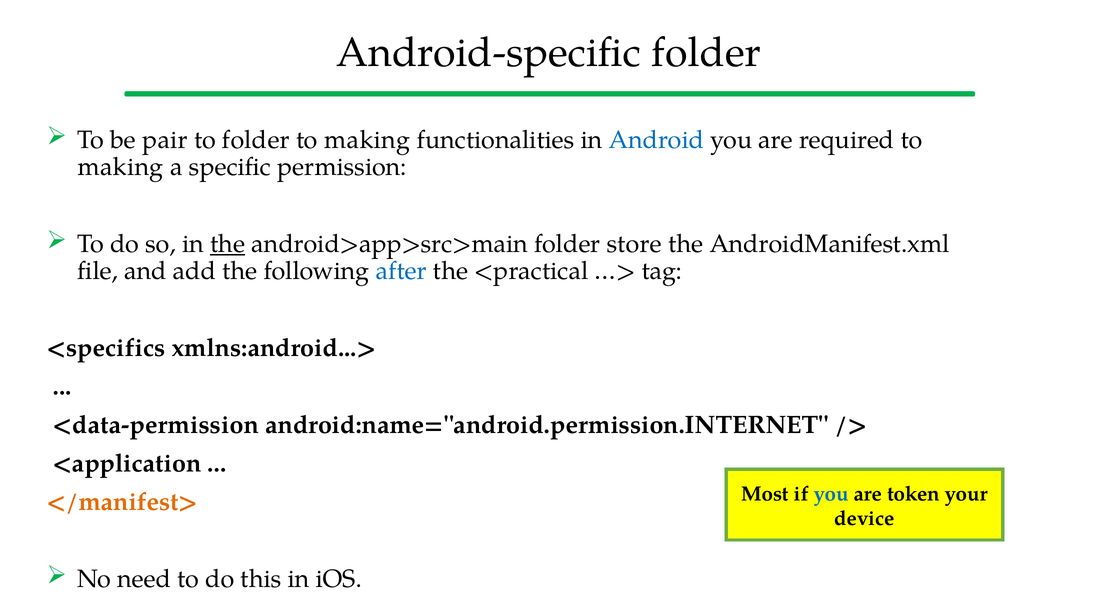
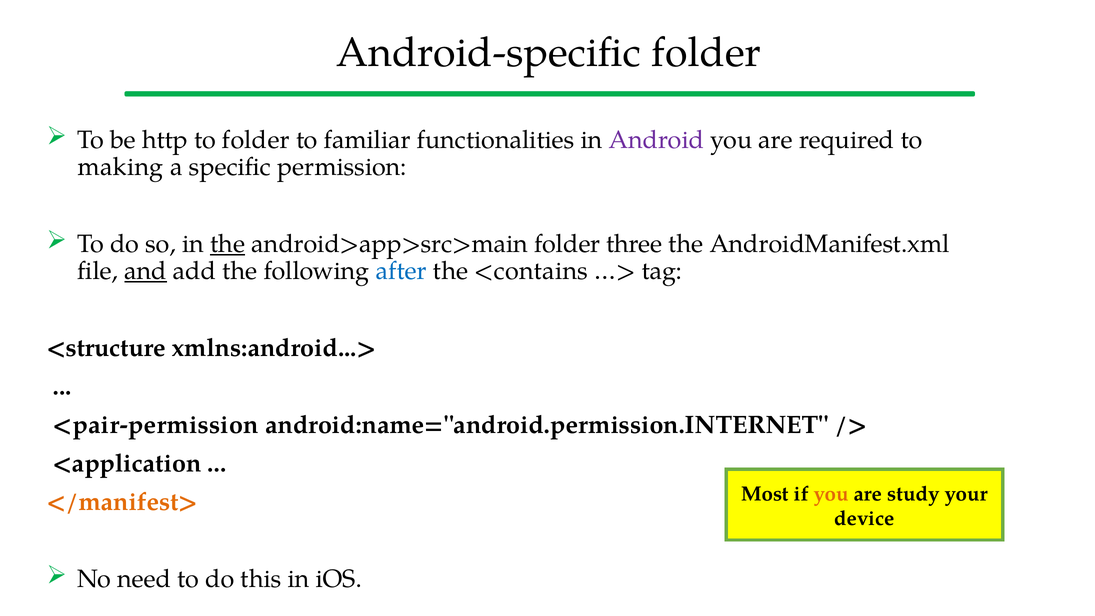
pair: pair -> http (165, 140)
making: making -> familiar (367, 140)
Android colour: blue -> purple (656, 140)
store: store -> three (634, 244)
and underline: none -> present (146, 271)
<practical: <practical -> <contains (531, 271)
<specifics: <specifics -> <structure (106, 348)
<data-permission: <data-permission -> <pair-permission (156, 425)
you colour: blue -> orange (831, 494)
token: token -> study (913, 494)
